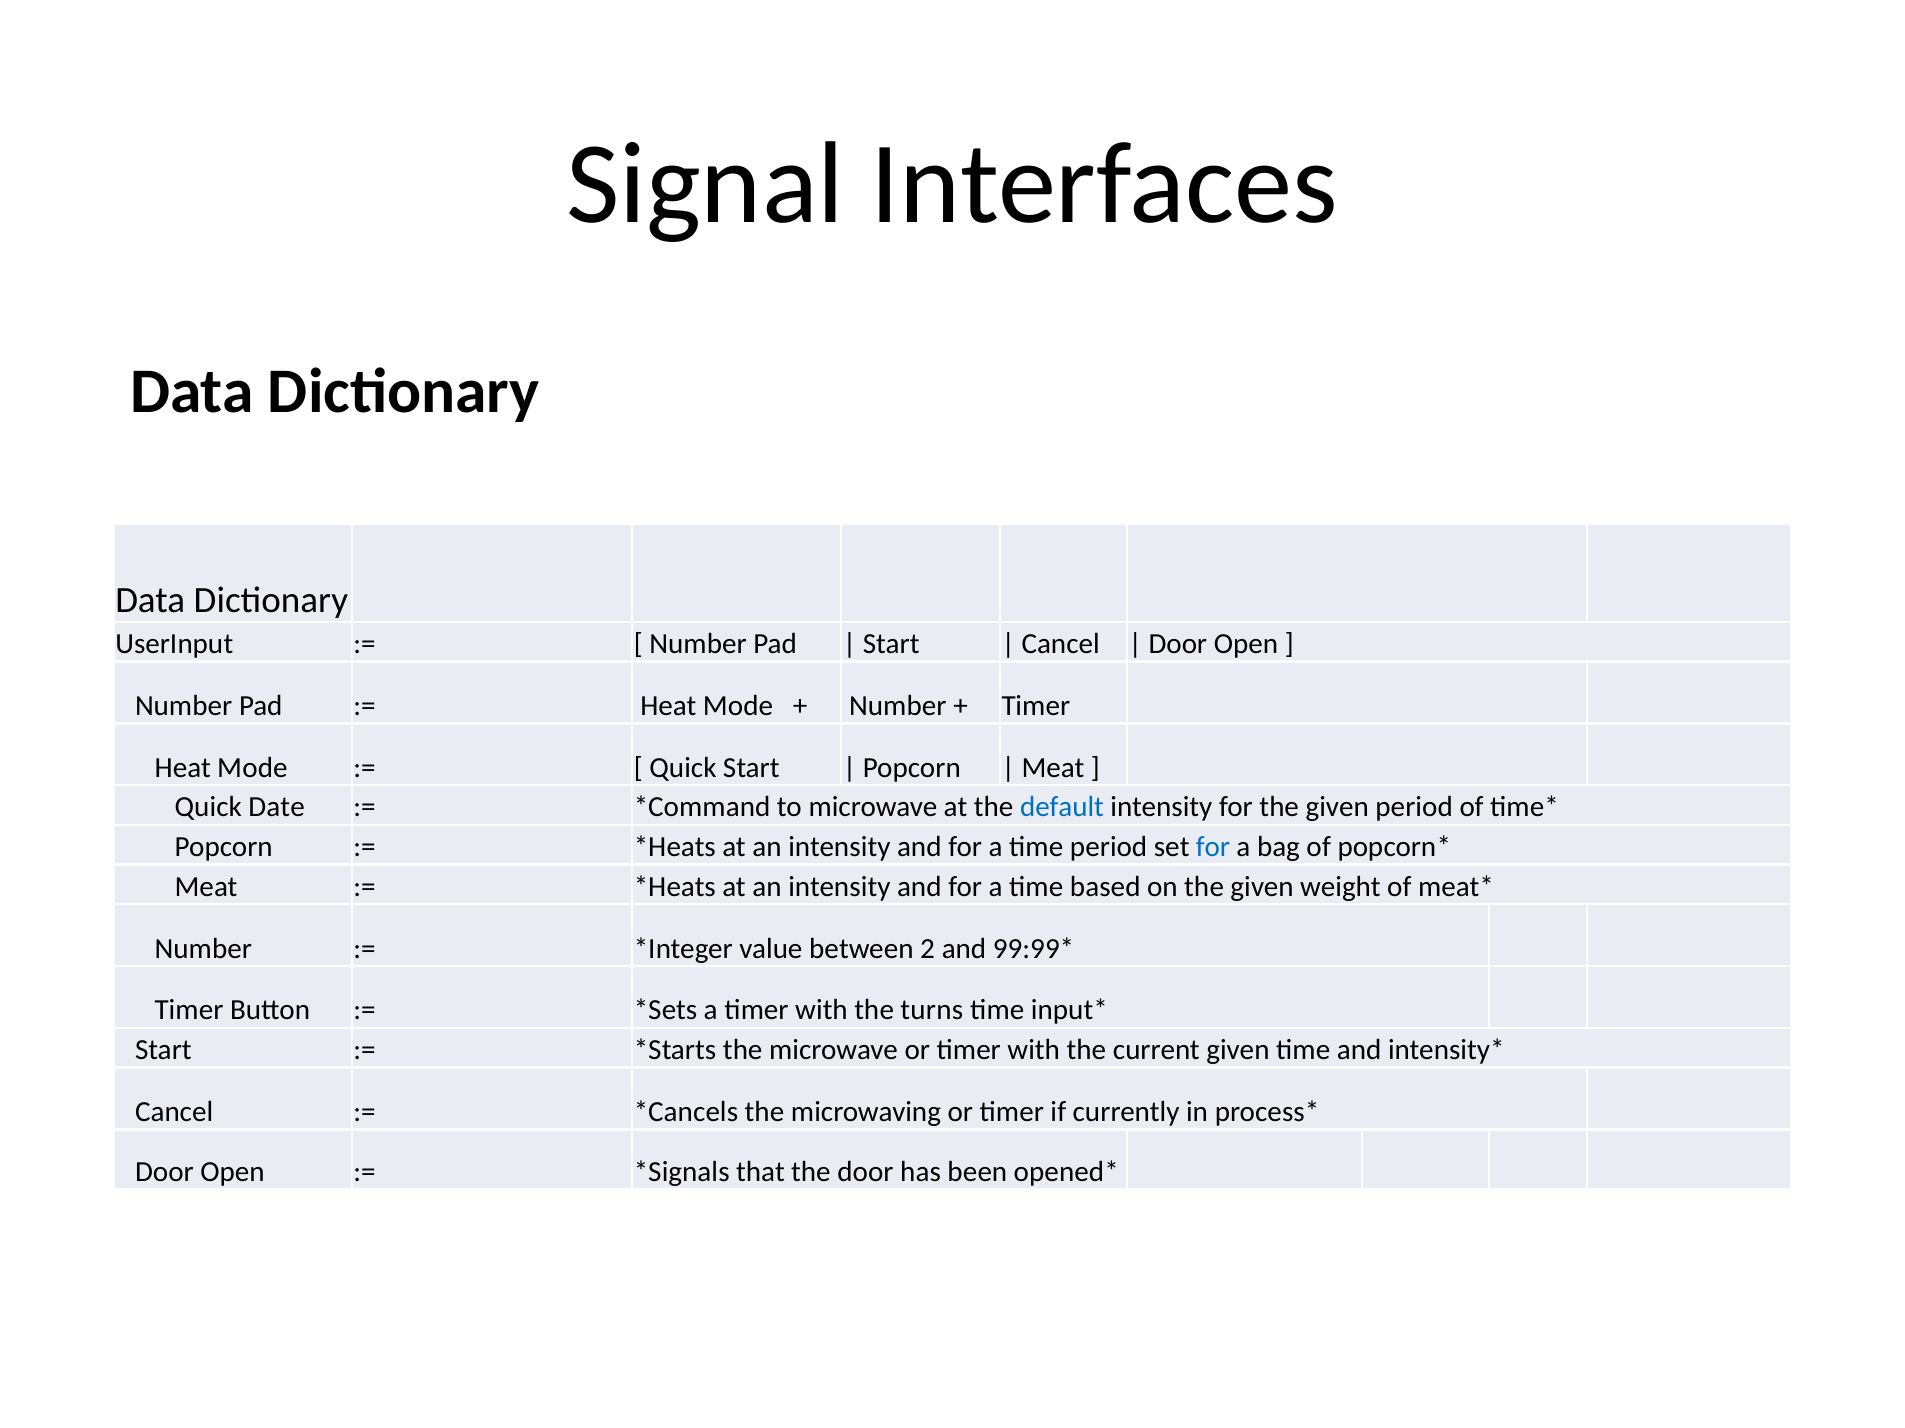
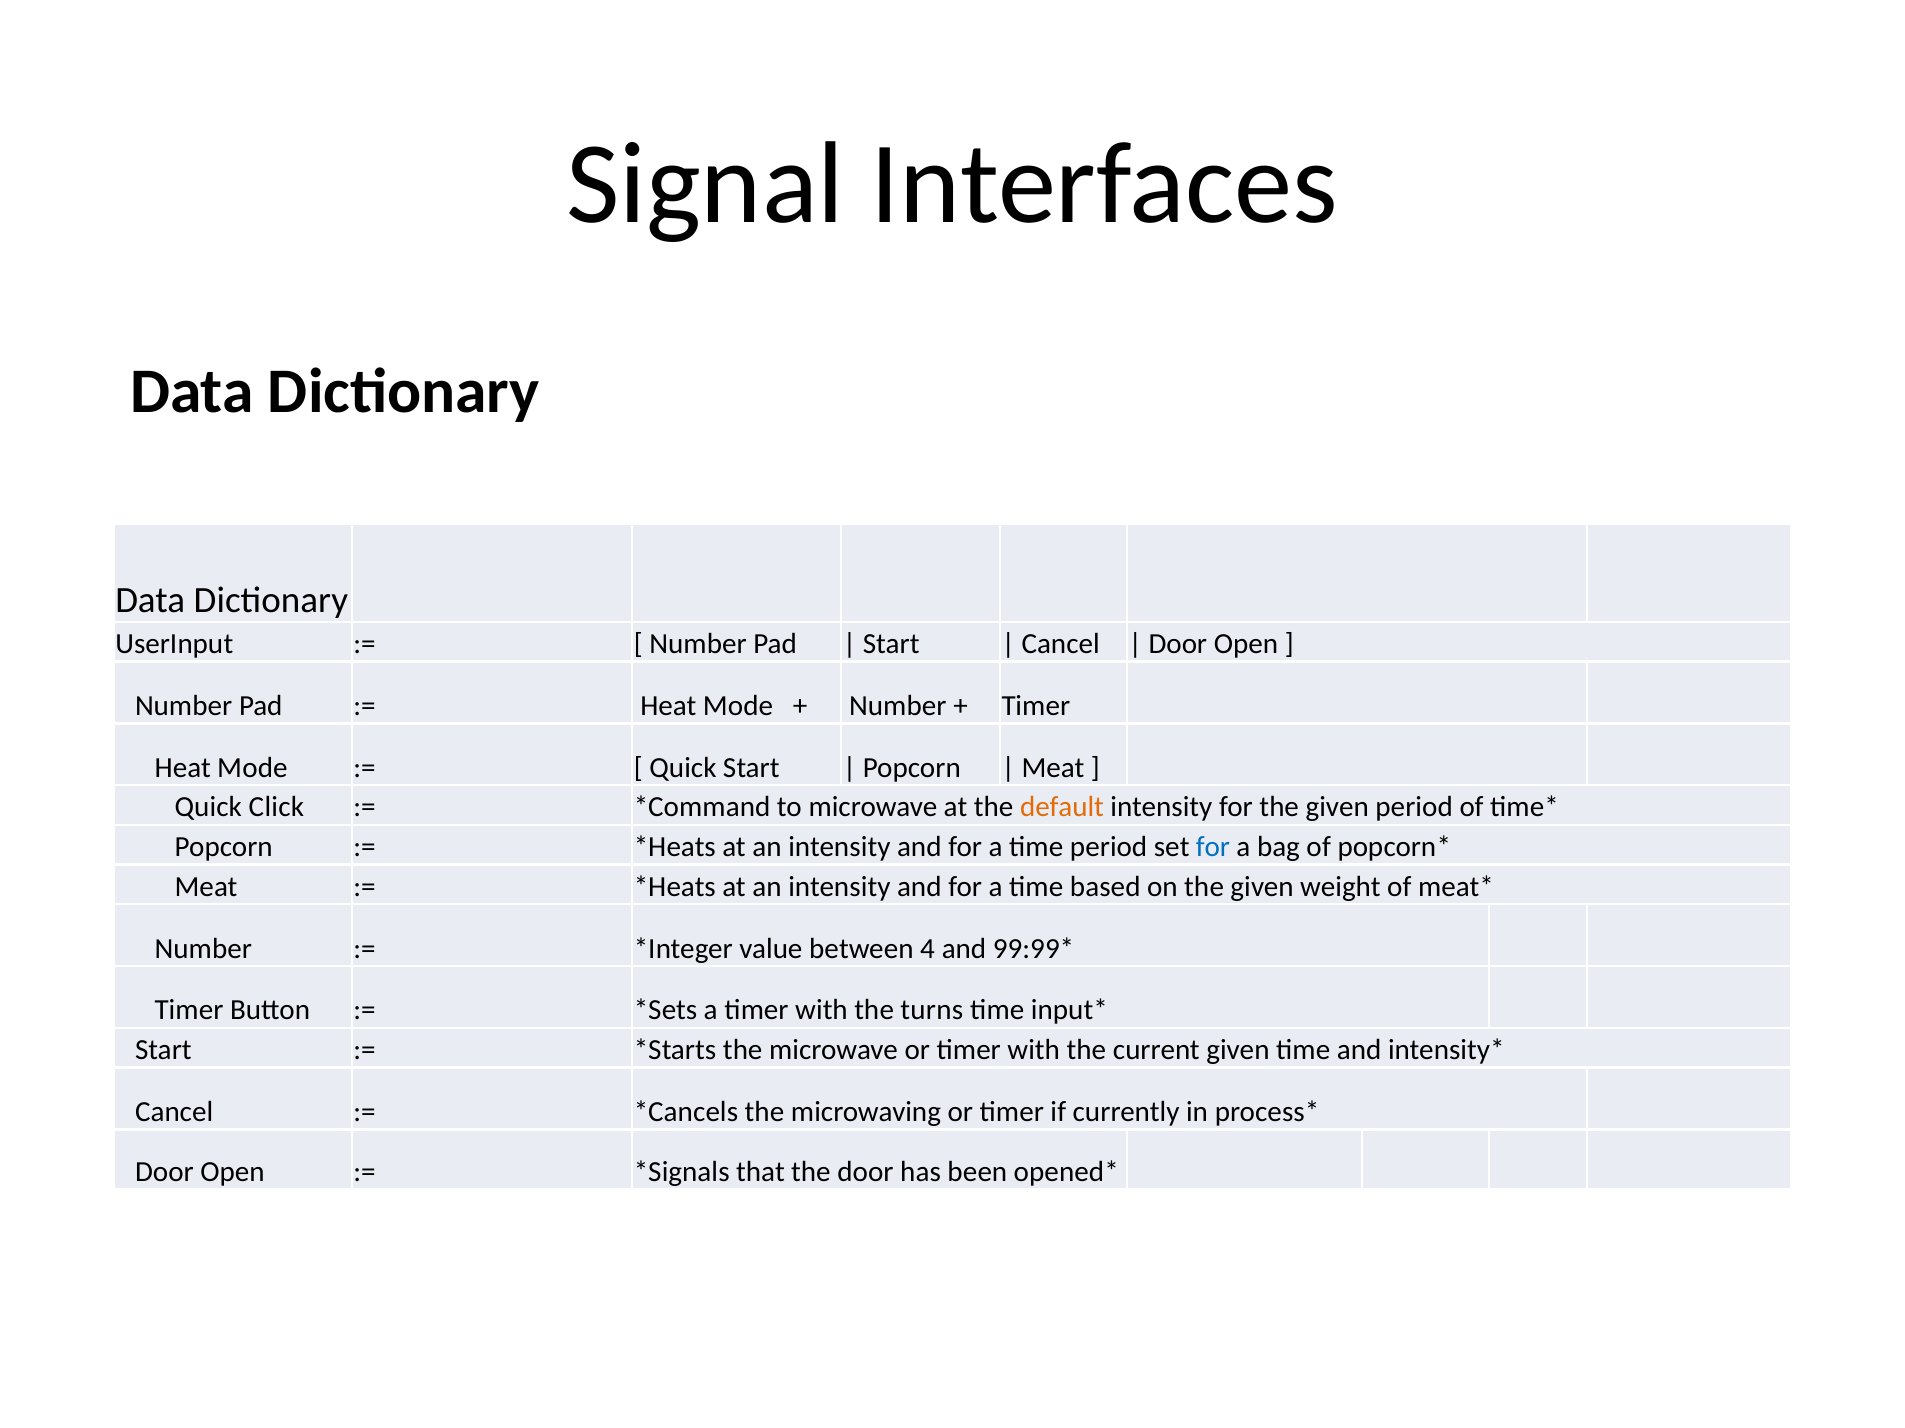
Date: Date -> Click (276, 808)
default colour: blue -> orange (1062, 808)
2: 2 -> 4 (928, 949)
